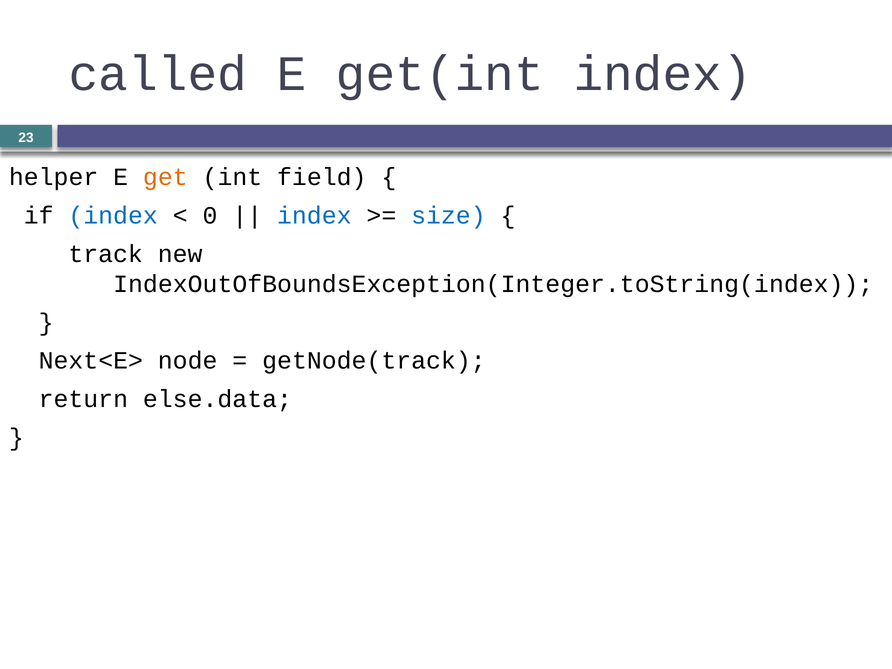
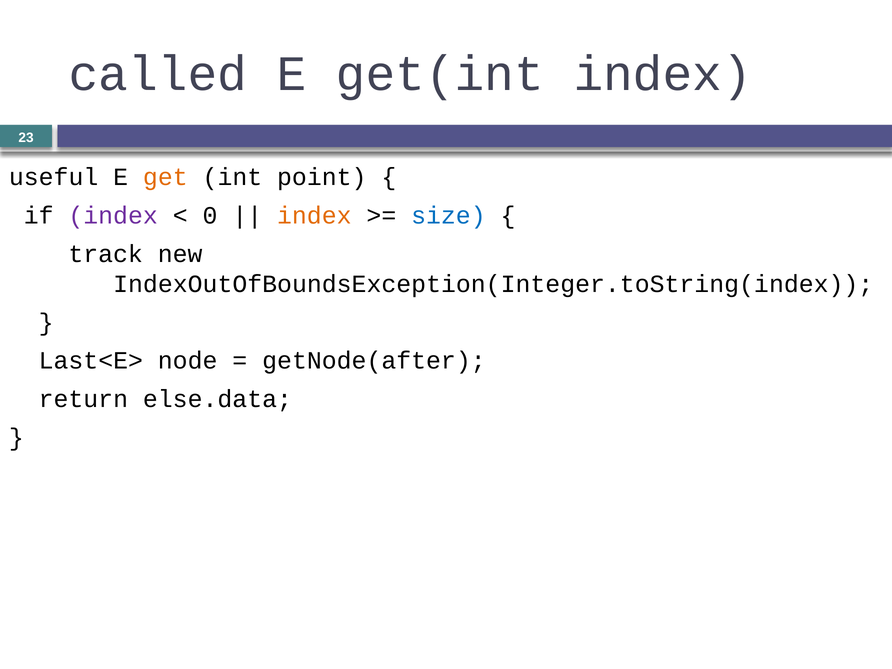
helper: helper -> useful (54, 177)
field: field -> point (322, 177)
index colour: blue -> purple (113, 216)
index colour: blue -> orange (314, 216)
Next<E>: Next<E> -> Last<E> (91, 361)
getNode(track: getNode(track -> getNode(after (374, 361)
